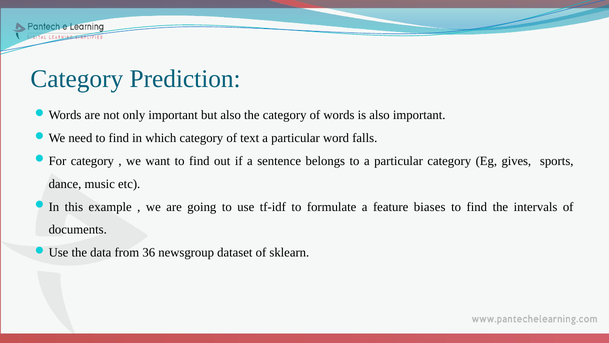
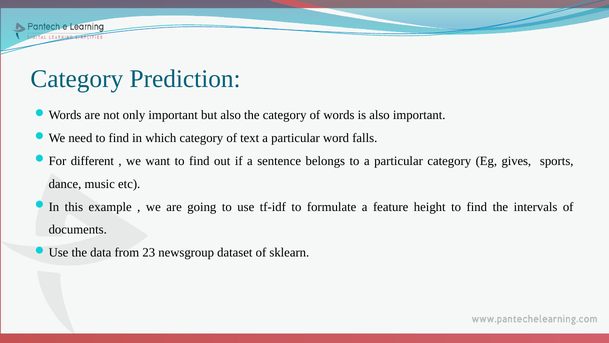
category: category -> different (92, 161)
biases: biases -> height (430, 207)
36: 36 -> 23 (149, 252)
